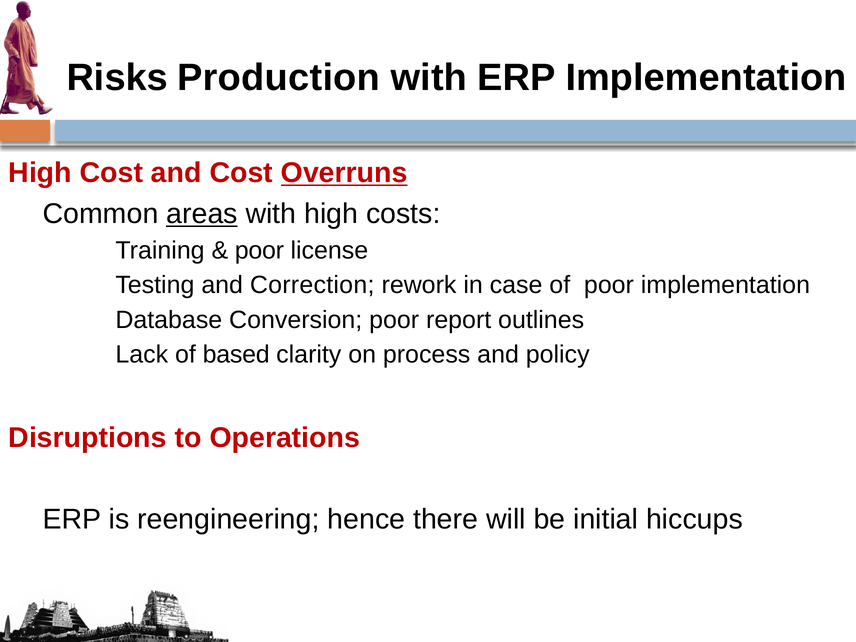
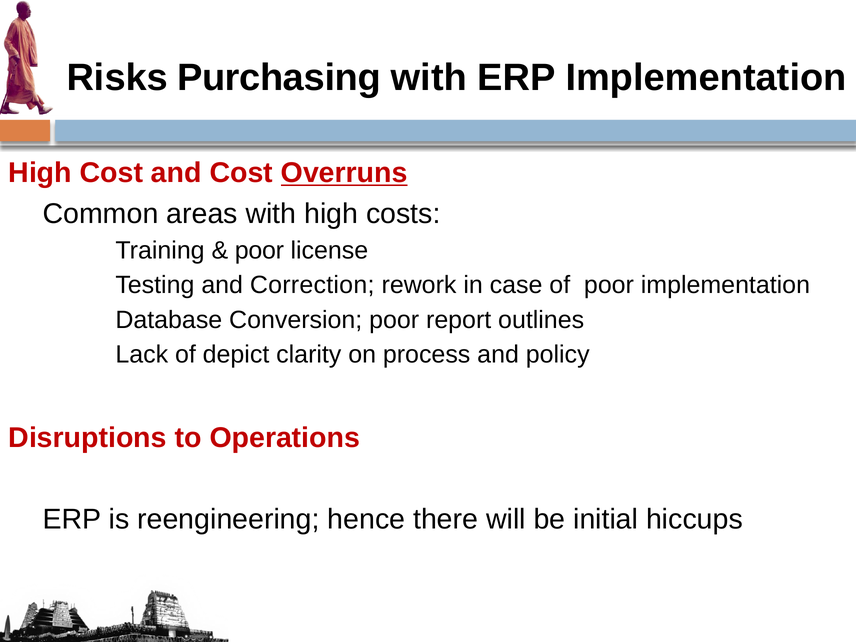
Production: Production -> Purchasing (279, 78)
areas underline: present -> none (202, 214)
based: based -> depict (236, 355)
